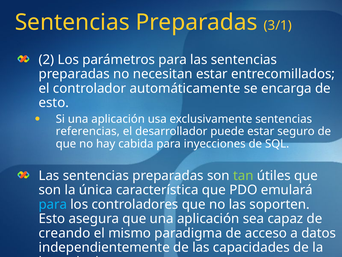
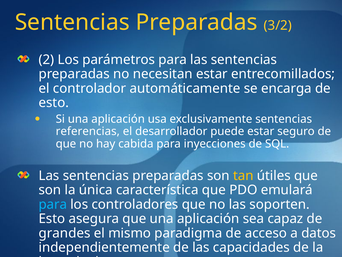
3/1: 3/1 -> 3/2 (278, 26)
tan colour: light green -> yellow (243, 175)
creando: creando -> grandes (65, 233)
